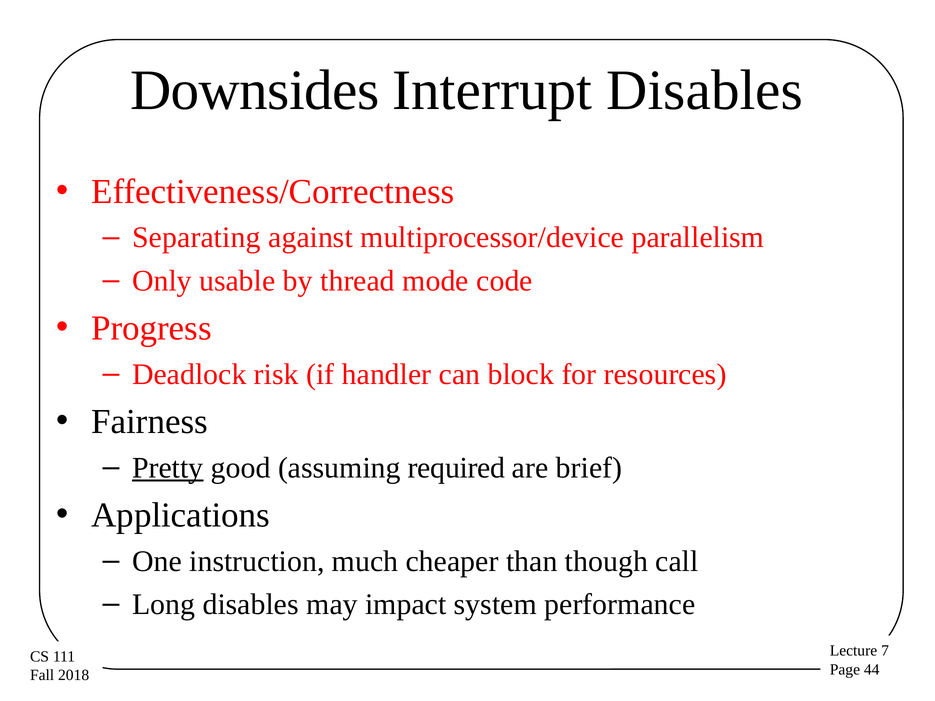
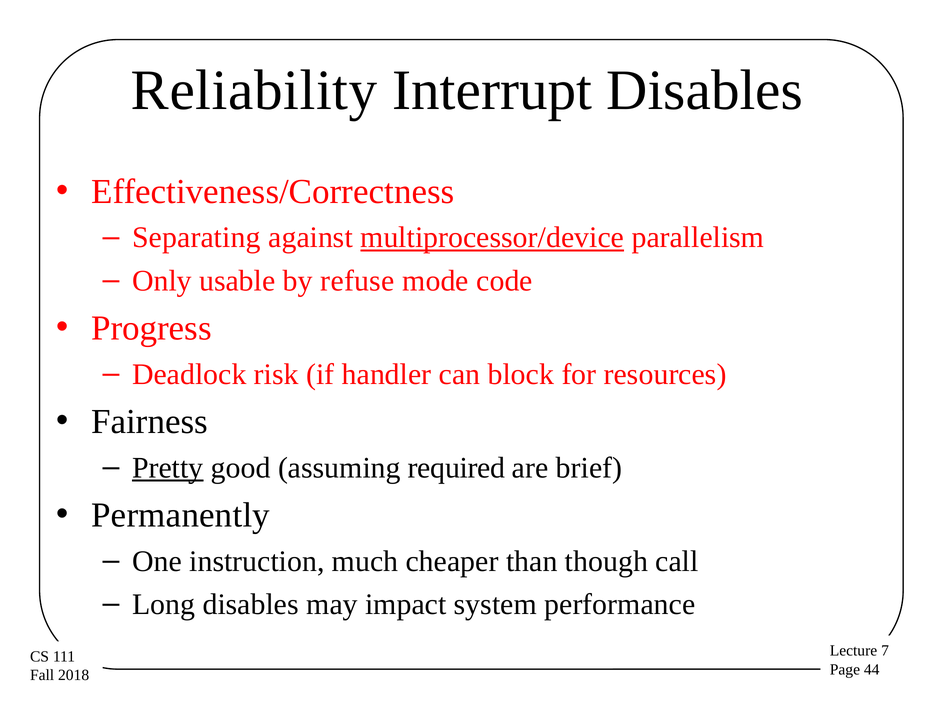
Downsides: Downsides -> Reliability (254, 91)
multiprocessor/device underline: none -> present (492, 238)
thread: thread -> refuse (357, 281)
Applications: Applications -> Permanently (181, 516)
